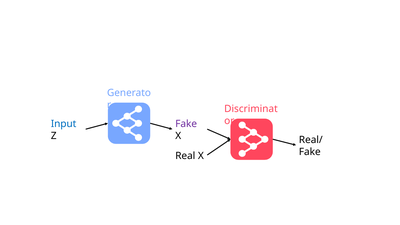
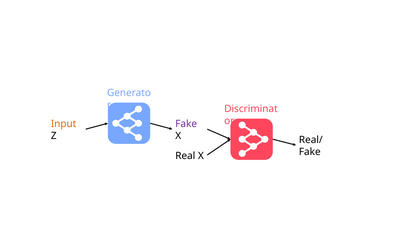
Input colour: blue -> orange (64, 124)
